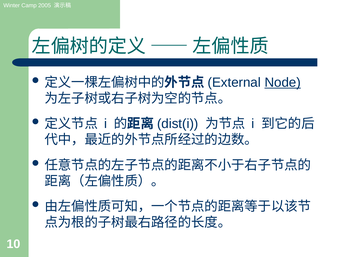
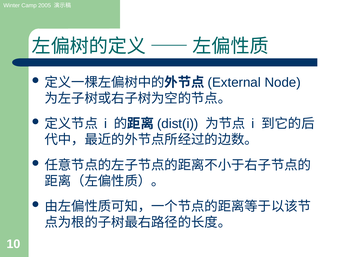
Node underline: present -> none (283, 83)
